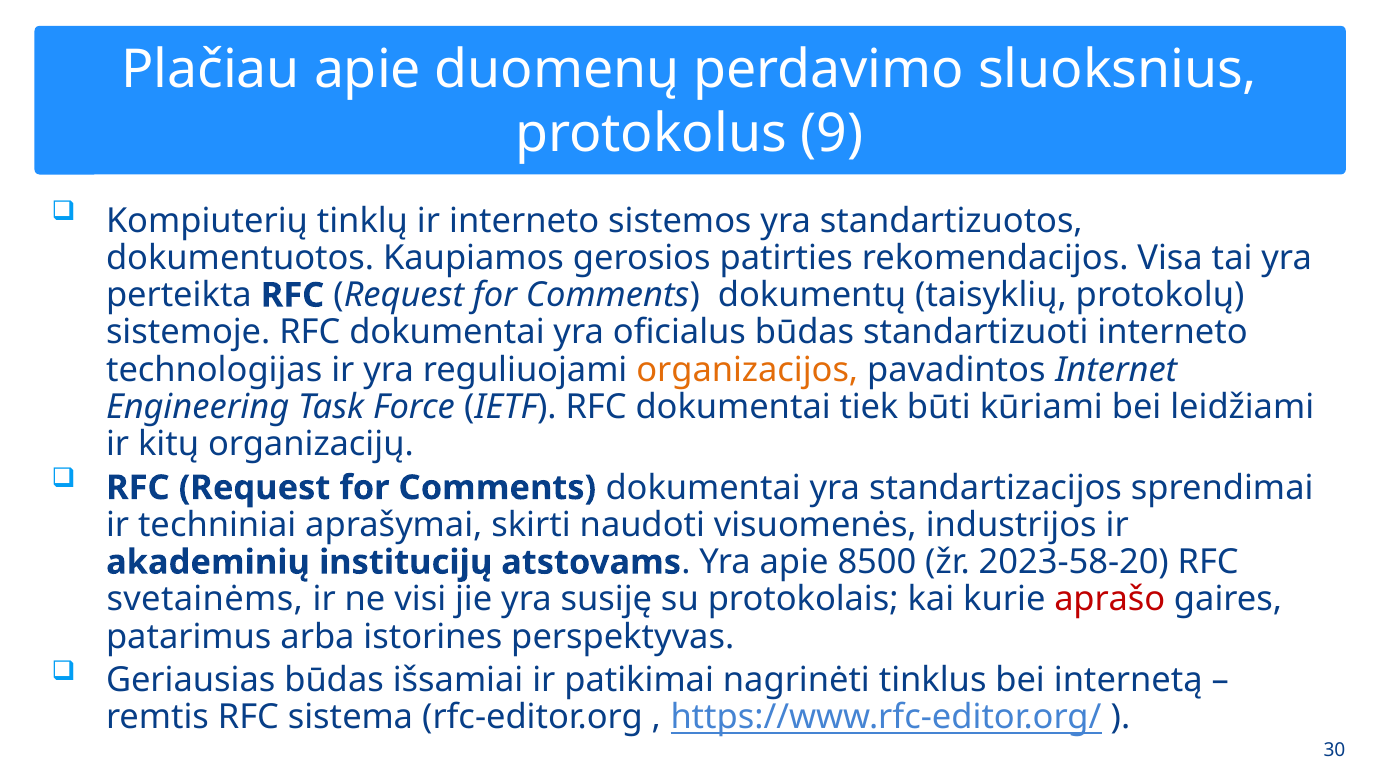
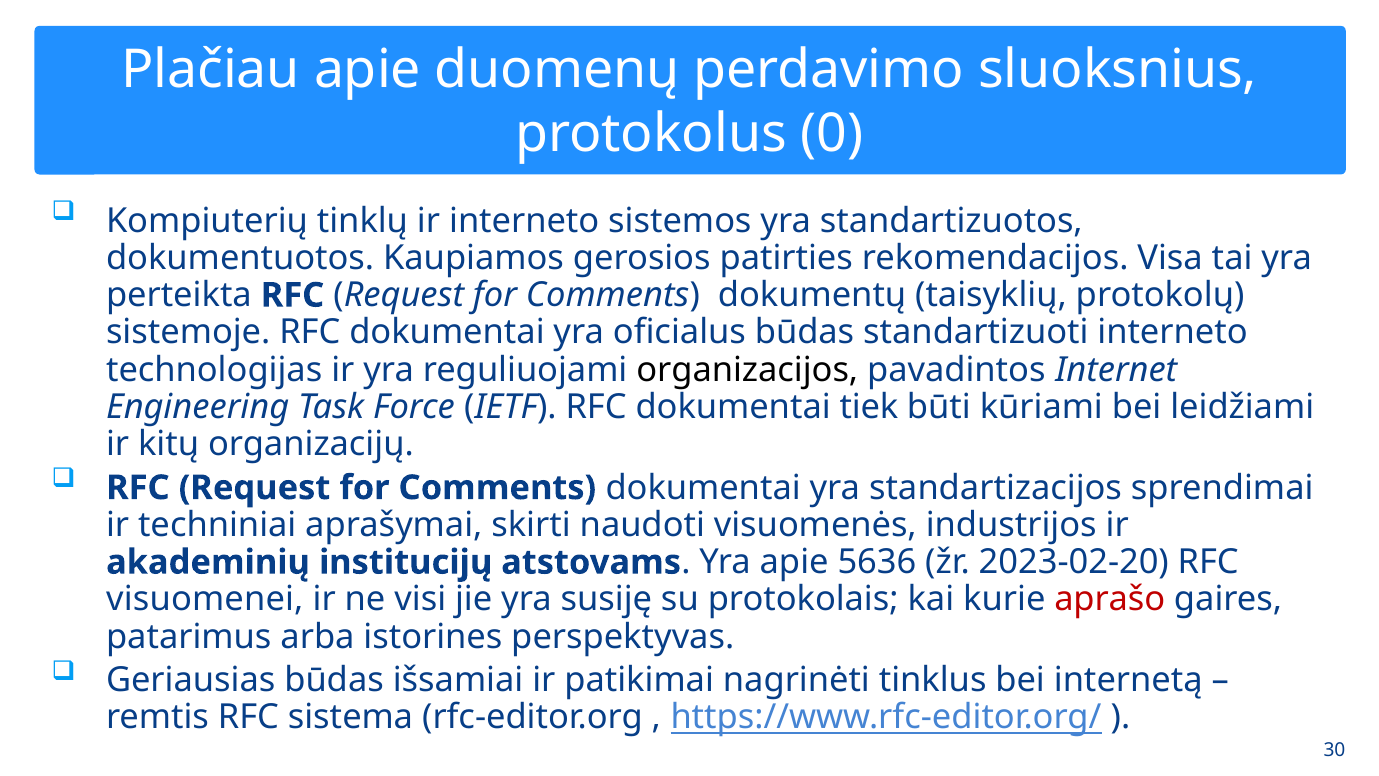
9: 9 -> 0 (832, 134)
organizacijos colour: orange -> black (747, 370)
8500: 8500 -> 5636 (877, 562)
2023-58-20: 2023-58-20 -> 2023-02-20 (1074, 562)
svetainėms: svetainėms -> visuomenei (205, 599)
